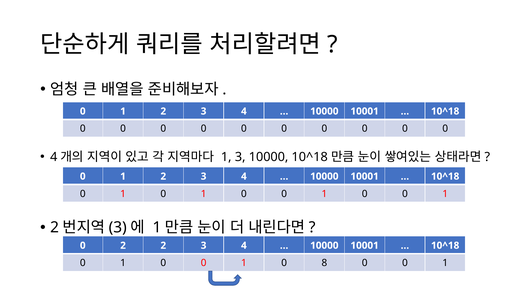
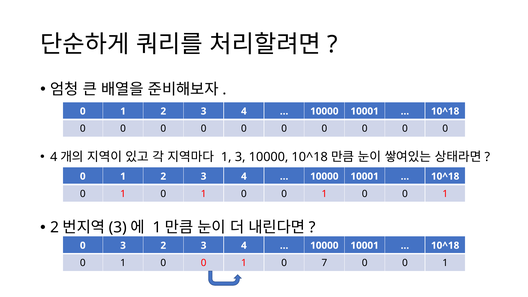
0 2: 2 -> 3 (123, 245)
8: 8 -> 7 (324, 263)
